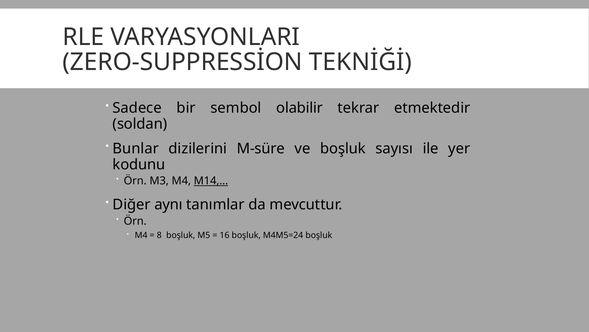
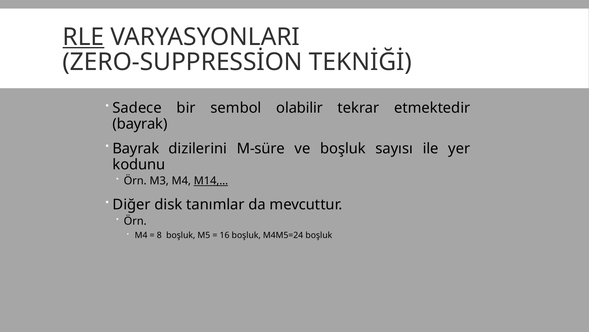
RLE underline: none -> present (83, 37)
soldan: soldan -> bayrak (140, 124)
Bunlar: Bunlar -> Bayrak (136, 148)
aynı: aynı -> disk (168, 204)
